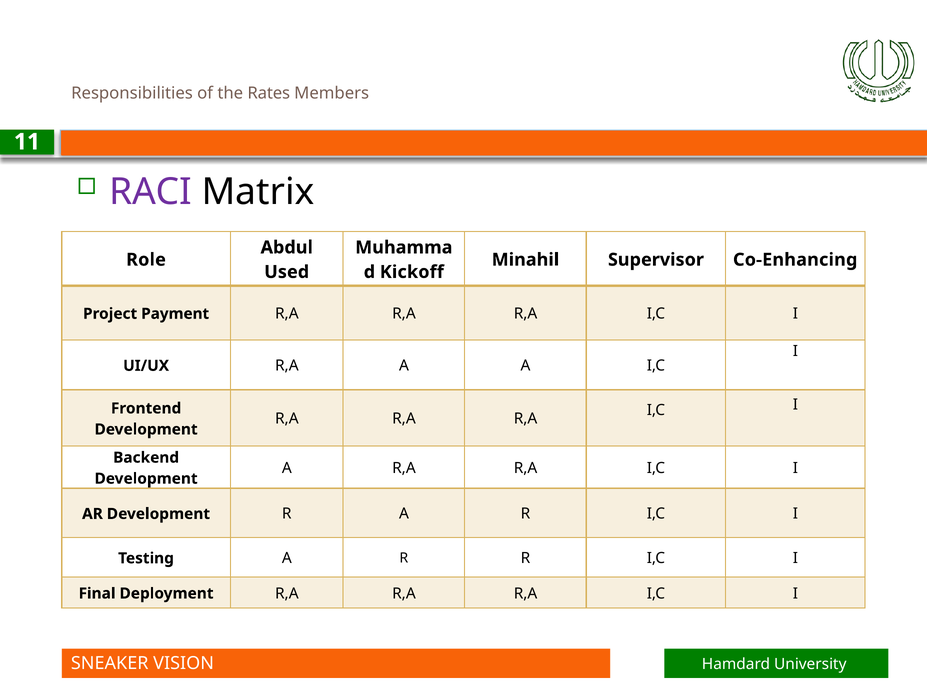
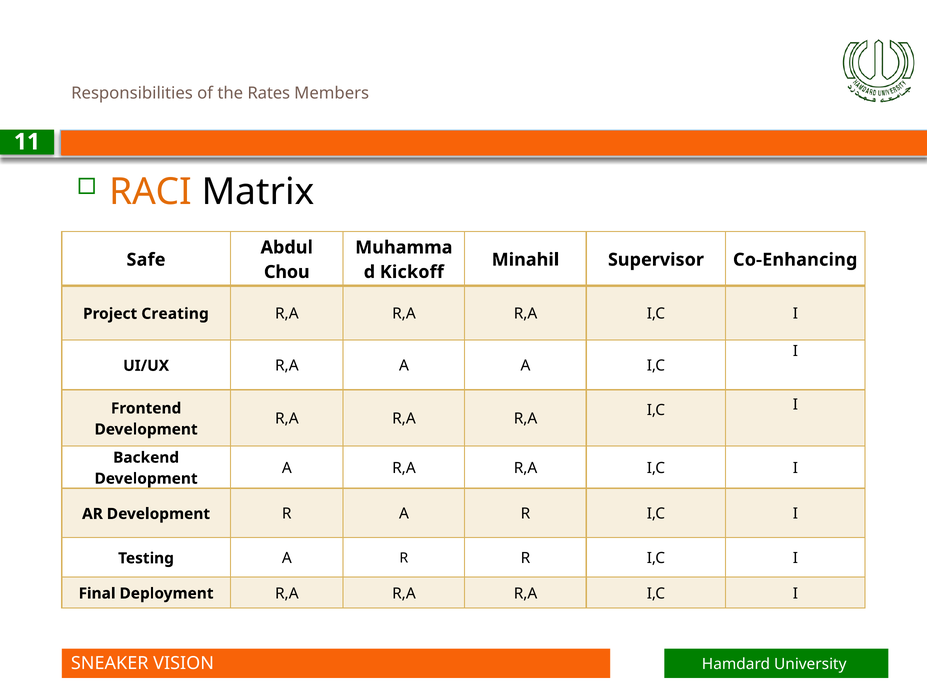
RACI colour: purple -> orange (151, 192)
Role: Role -> Safe (146, 260)
Used: Used -> Chou (287, 272)
Payment: Payment -> Creating (175, 314)
